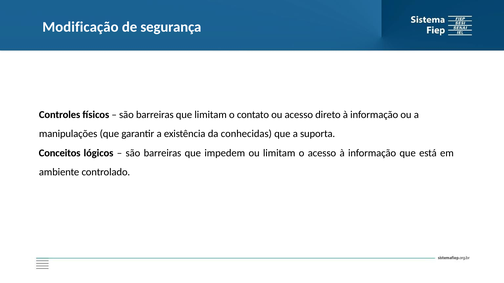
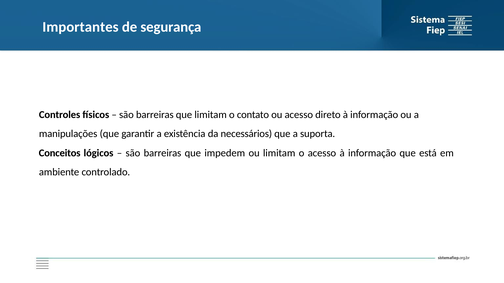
Modificação: Modificação -> Importantes (80, 27)
conhecidas: conhecidas -> necessários (246, 134)
